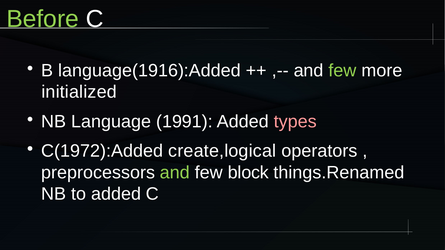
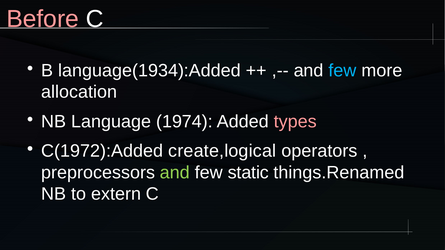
Before colour: light green -> pink (43, 19)
language(1916):Added: language(1916):Added -> language(1934):Added (150, 71)
few colour: light green -> light blue (343, 71)
initialized: initialized -> allocation (79, 92)
1991: 1991 -> 1974 (184, 122)
block: block -> static (248, 173)
to added: added -> extern (116, 194)
